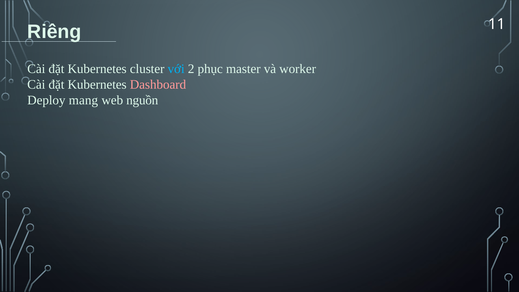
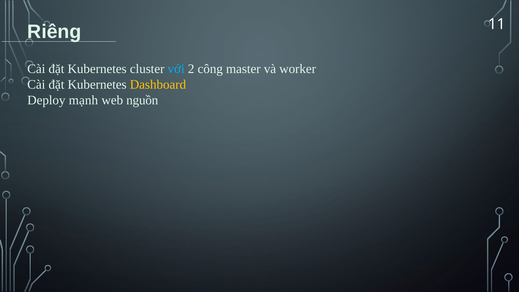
phục: phục -> công (210, 69)
Dashboard colour: pink -> yellow (158, 84)
mang: mang -> mạnh (83, 100)
